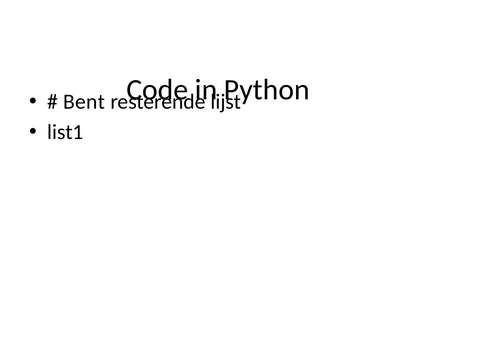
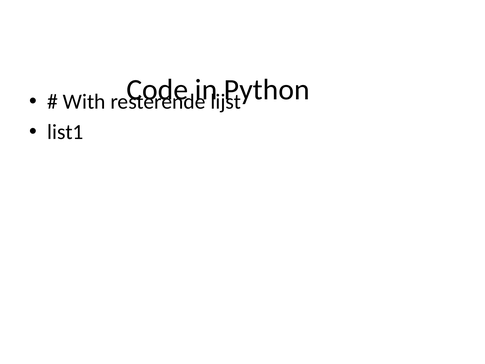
Bent: Bent -> With (84, 102)
